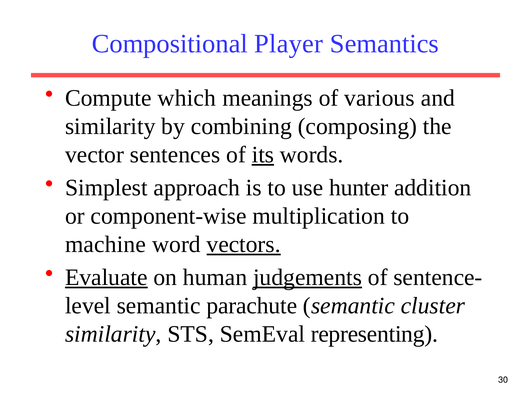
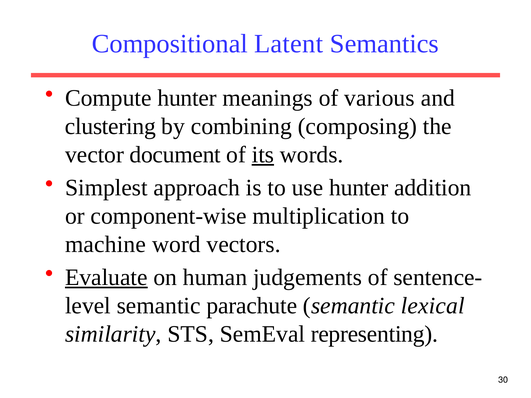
Player: Player -> Latent (289, 44)
Compute which: which -> hunter (187, 98)
similarity: similarity -> clustering (110, 126)
sentences: sentences -> document (175, 155)
vectors underline: present -> none (244, 244)
judgements underline: present -> none (308, 278)
cluster: cluster -> lexical (433, 306)
